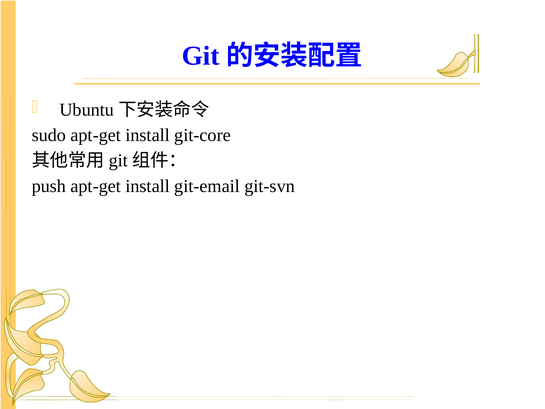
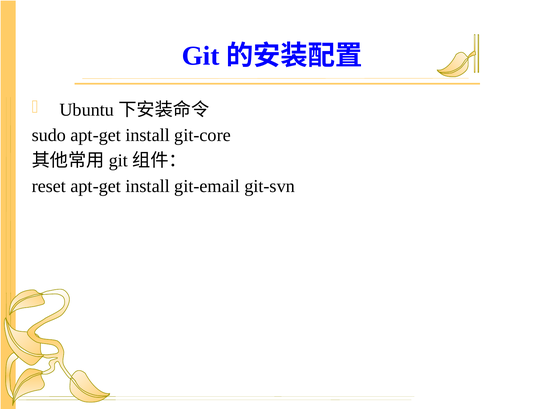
push: push -> reset (49, 186)
